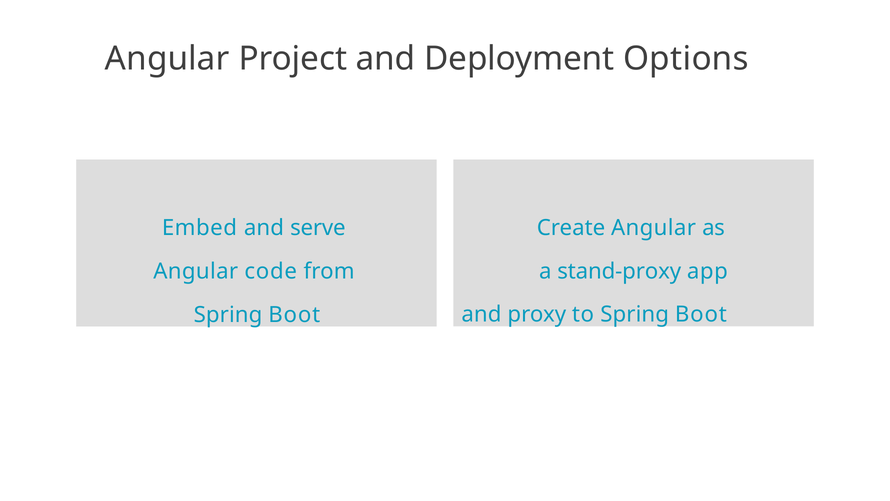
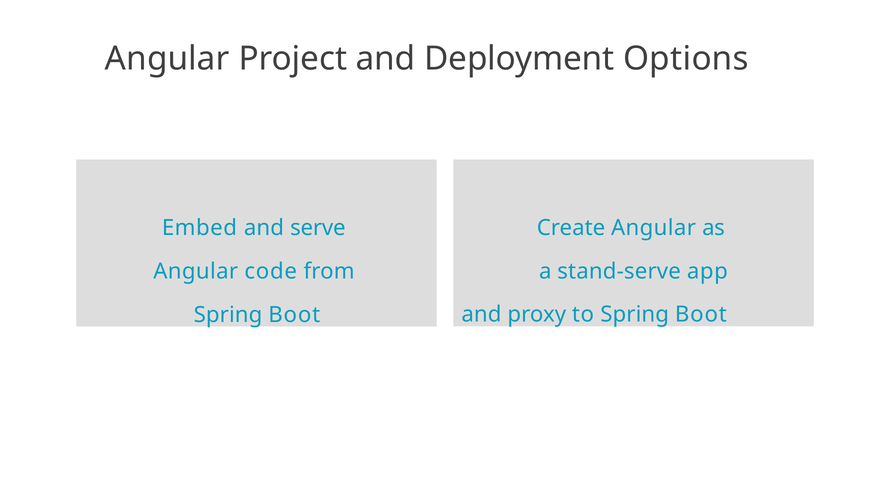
stand-proxy: stand-proxy -> stand-serve (619, 271)
